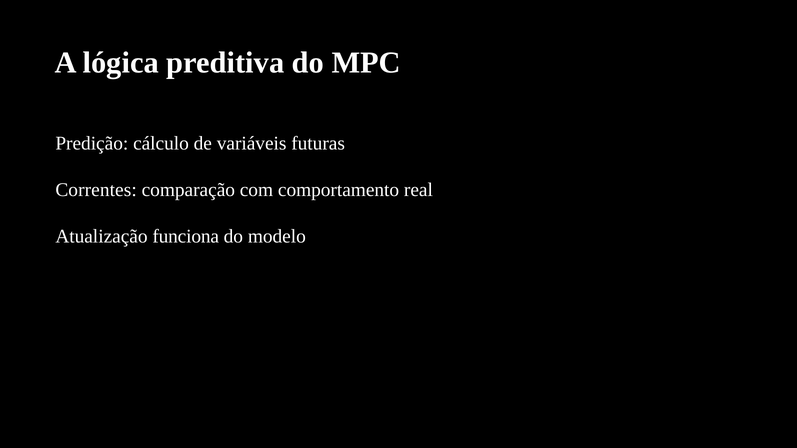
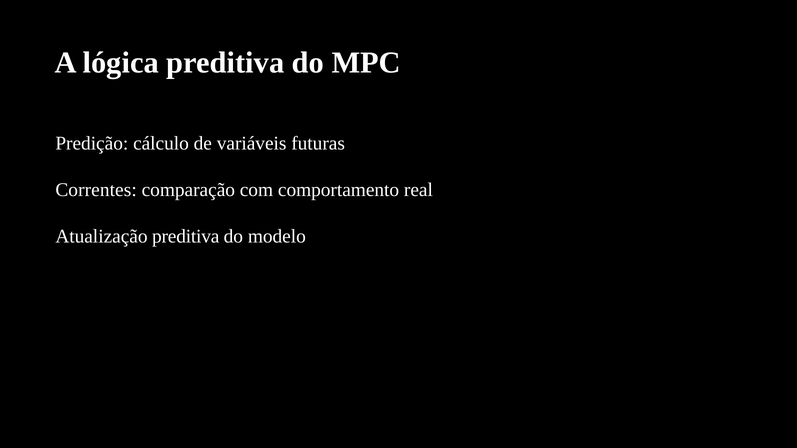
Atualização funciona: funciona -> preditiva (186, 236)
